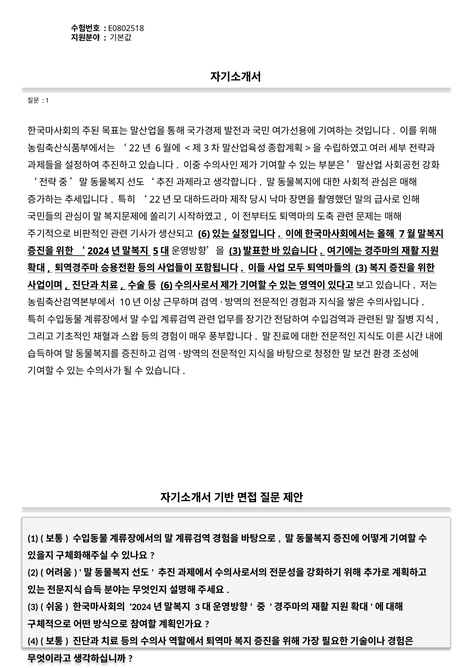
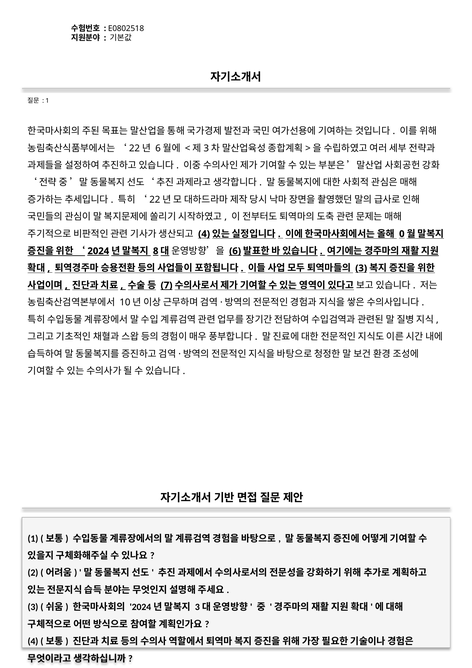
6: 6 -> 4 (204, 234)
7: 7 -> 0 (402, 234)
5: 5 -> 8 (156, 251)
3: 3 -> 6 (235, 251)
6: 6 -> 7 (167, 285)
